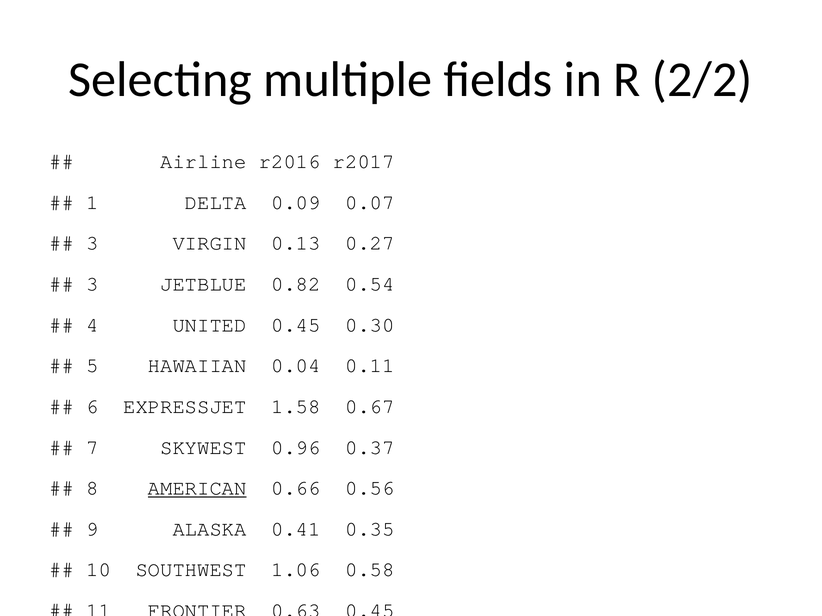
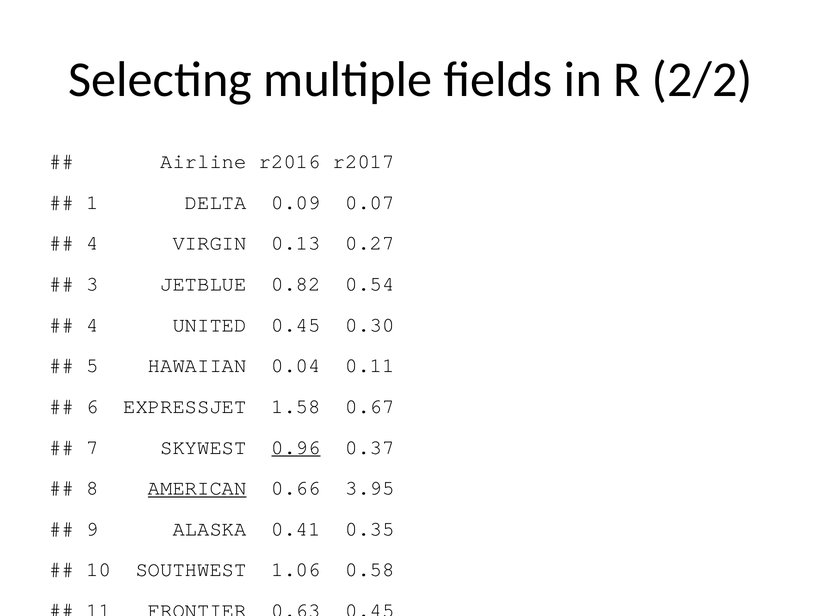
3: 3 -> 4 (92, 243)
0.96 underline: none -> present (296, 448)
0.56: 0.56 -> 3.95 (370, 488)
